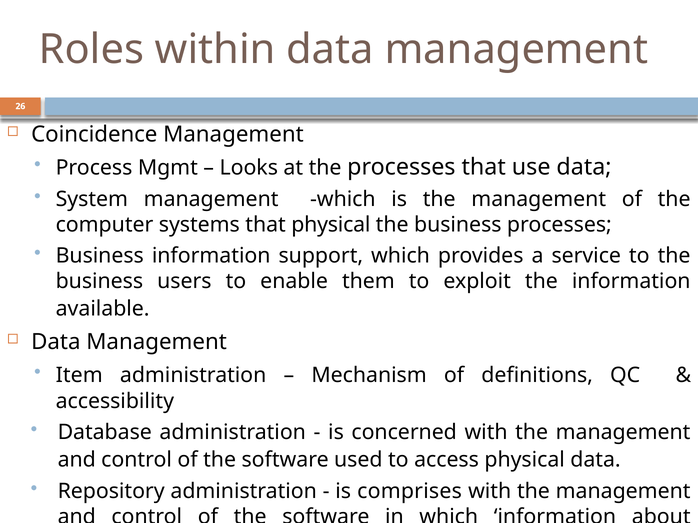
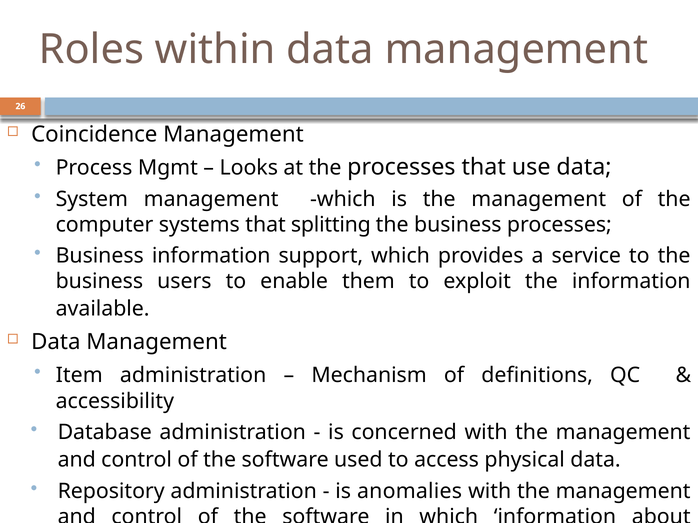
that physical: physical -> splitting (331, 225)
comprises: comprises -> anomalies (410, 492)
